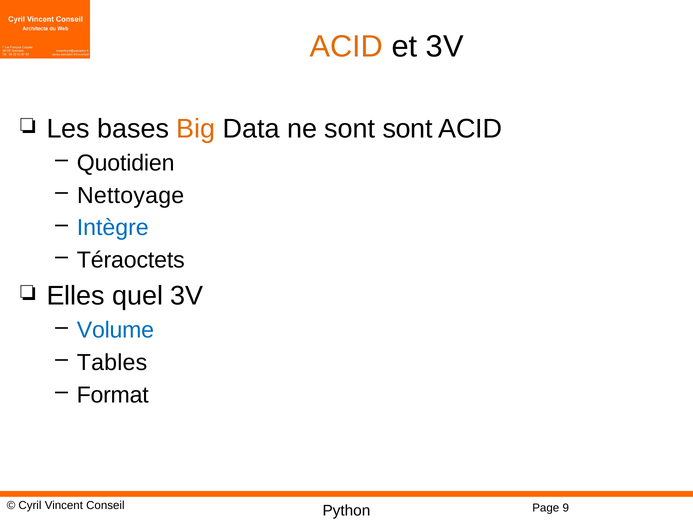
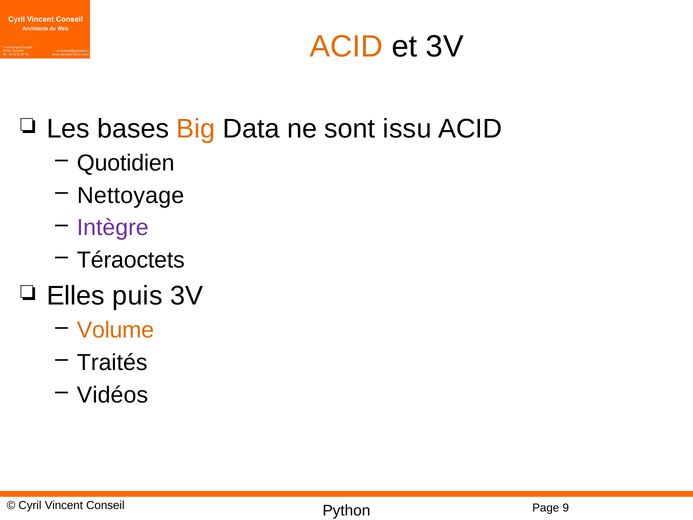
sont sont: sont -> issu (407, 129)
Intègre colour: blue -> purple (113, 228)
quel: quel -> puis (138, 296)
Volume colour: blue -> orange (115, 330)
Tables: Tables -> Traités (112, 362)
Format: Format -> Vidéos (112, 395)
